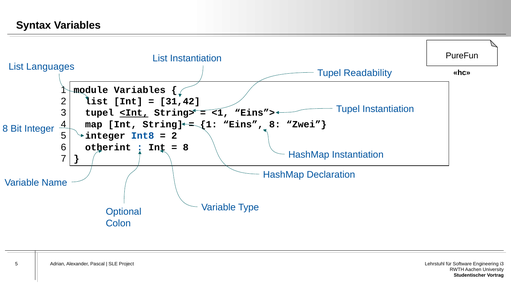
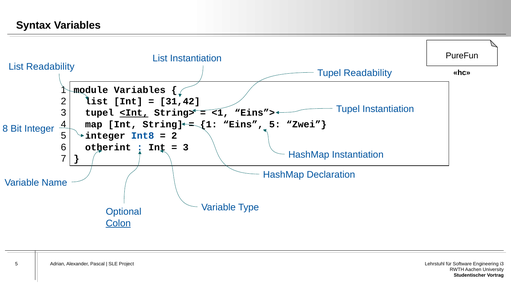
List Languages: Languages -> Readability (50, 67)
Eins 8: 8 -> 5 (275, 124)
8: 8 -> 3 (186, 147)
Colon underline: none -> present (118, 224)
